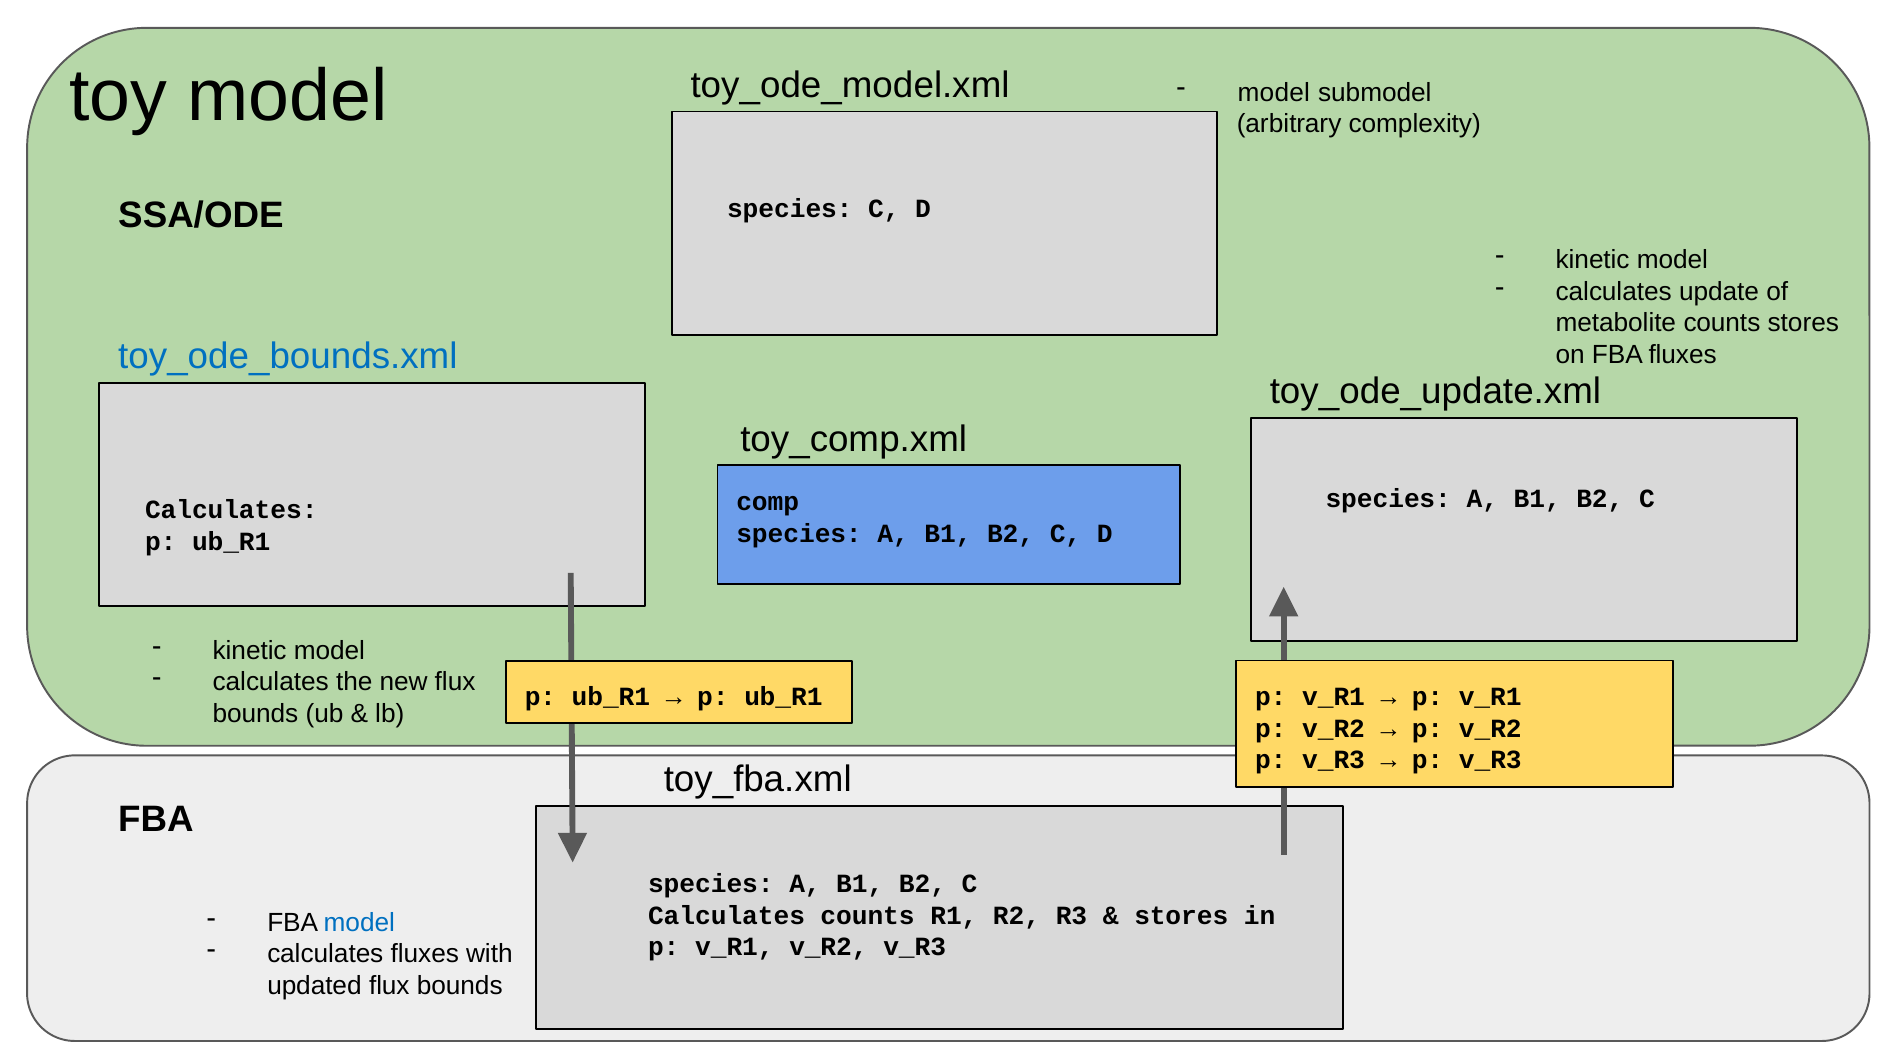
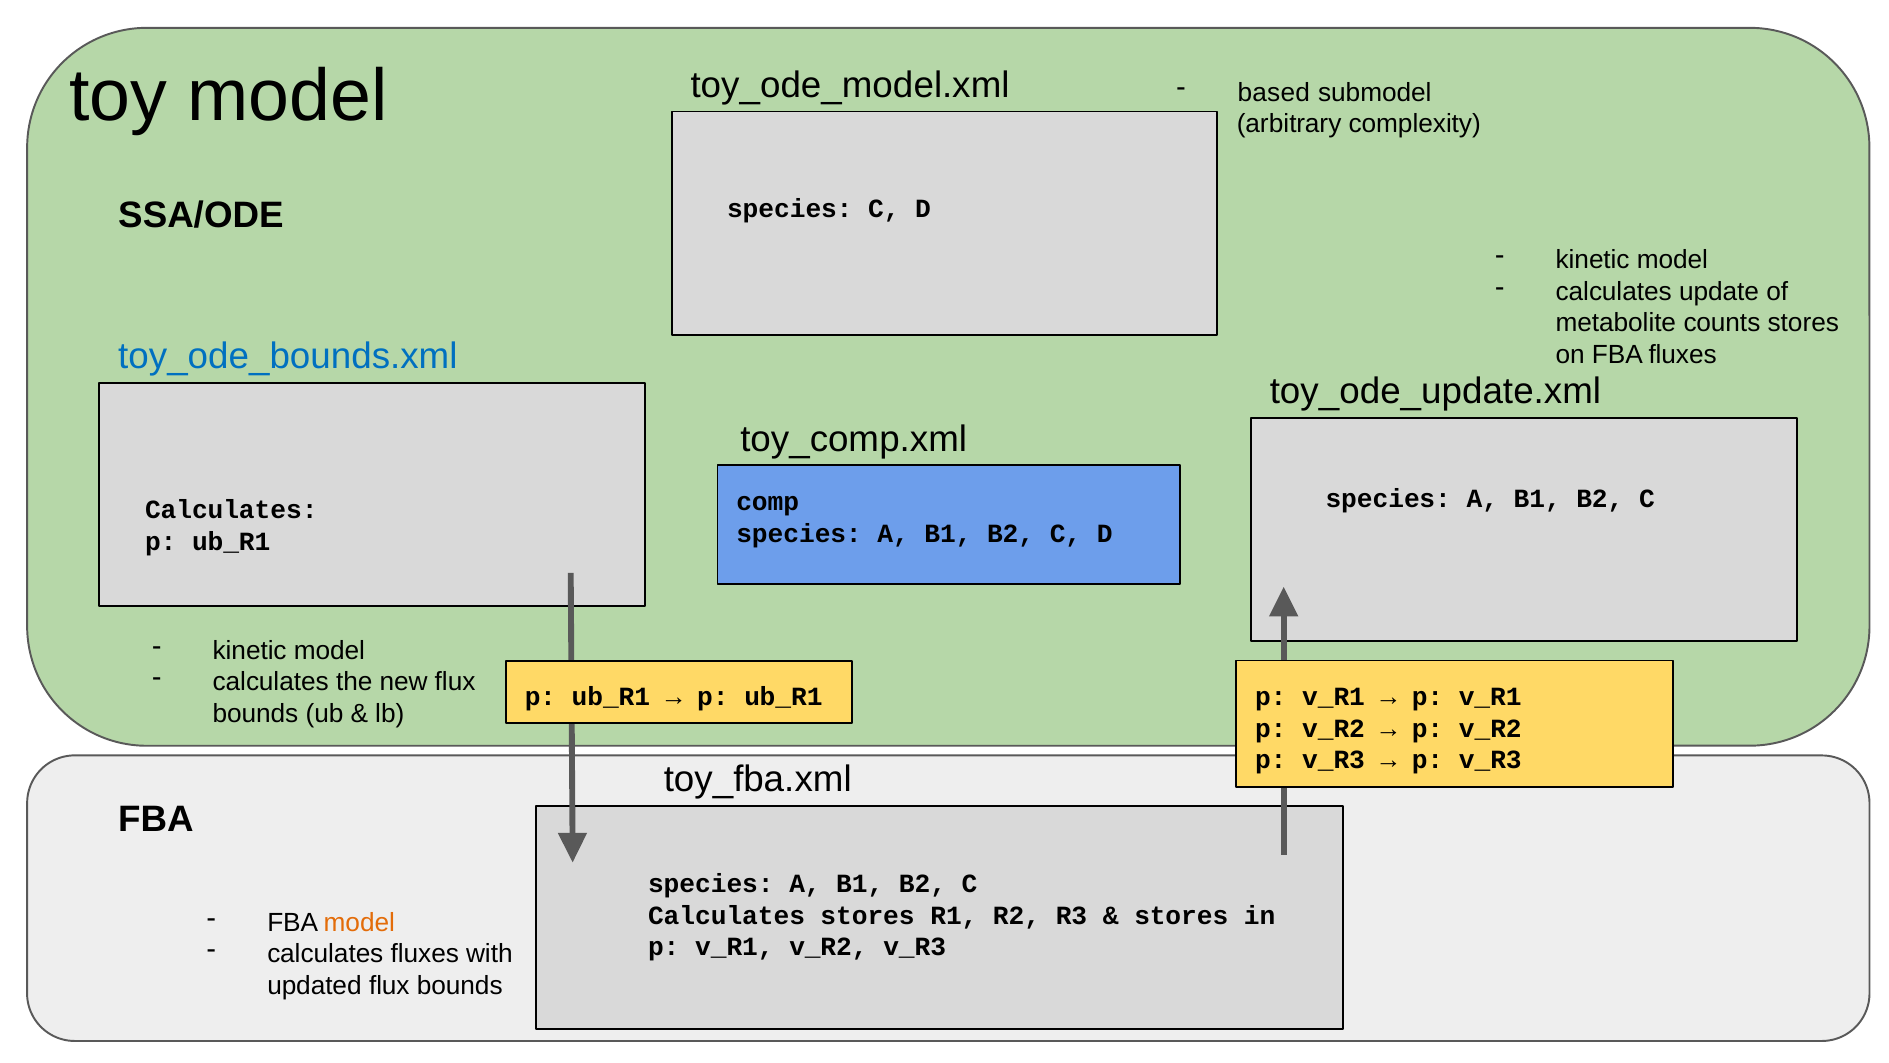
model: model -> based (1274, 92)
Calculates counts: counts -> stores (868, 915)
model colour: blue -> orange (359, 922)
